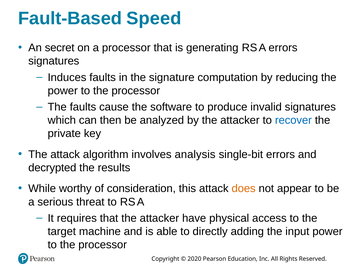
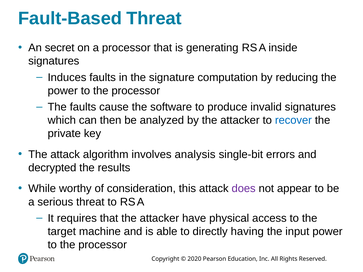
Fault-Based Speed: Speed -> Threat (154, 18)
A errors: errors -> inside (283, 48)
does colour: orange -> purple (244, 189)
adding: adding -> having (247, 232)
